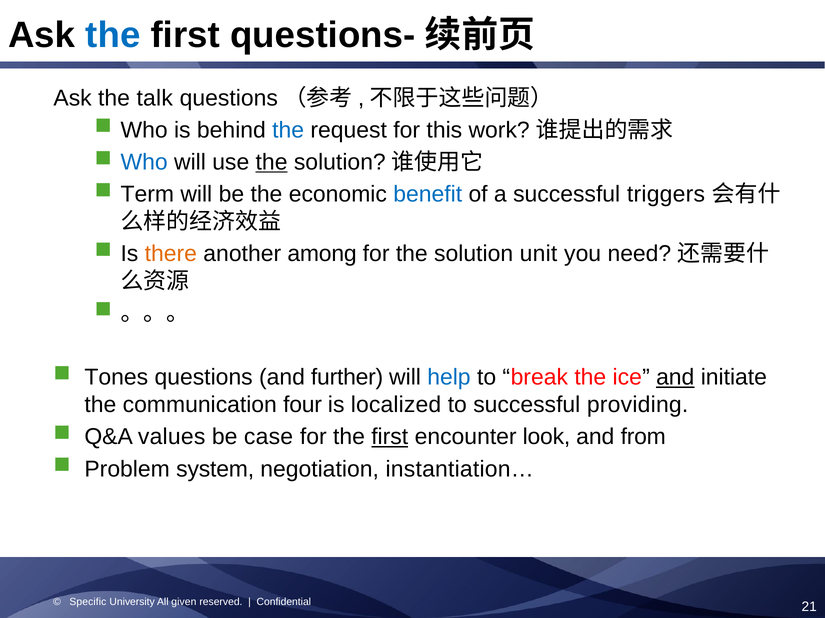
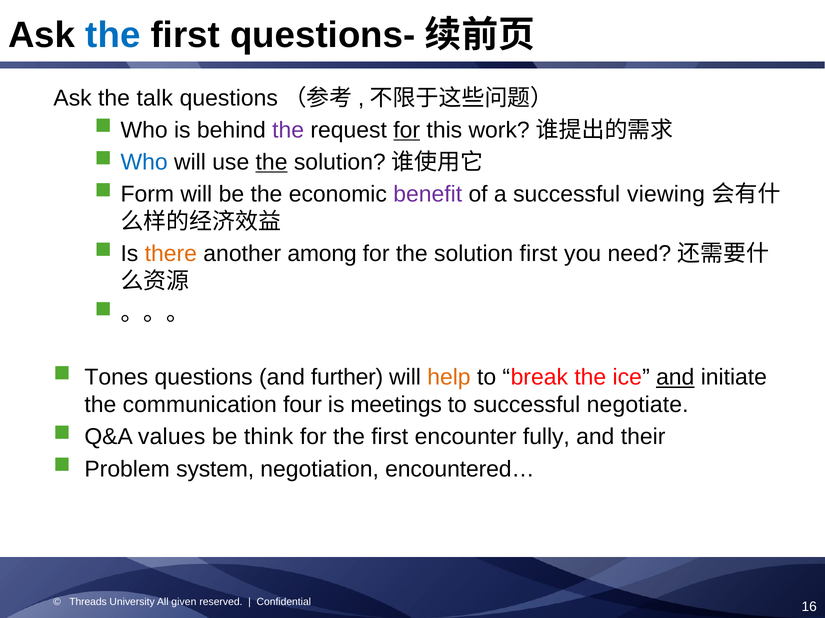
the colour: blue -> purple (288, 130)
for underline: none -> present (407, 130)
Term: Term -> Form (147, 194)
benefit colour: blue -> purple (428, 194)
triggers: triggers -> viewing (666, 194)
solution unit: unit -> first (538, 254)
help colour: blue -> orange (449, 378)
localized: localized -> meetings (396, 405)
providing: providing -> negotiate (638, 405)
case: case -> think (269, 437)
first underline: present -> none (390, 437)
look: look -> fully (546, 437)
from: from -> their (643, 437)
instantiation…: instantiation… -> encountered… (460, 470)
Specific: Specific -> Threads (88, 602)
21: 21 -> 16 (809, 607)
